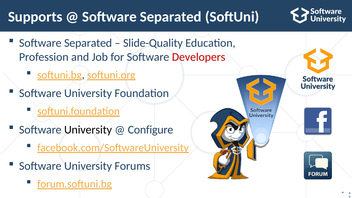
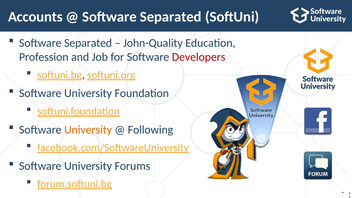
Supports: Supports -> Accounts (35, 17)
Slide-Quality: Slide-Quality -> John-Quality (153, 43)
University colour: black -> orange (88, 130)
Configure: Configure -> Following (150, 130)
